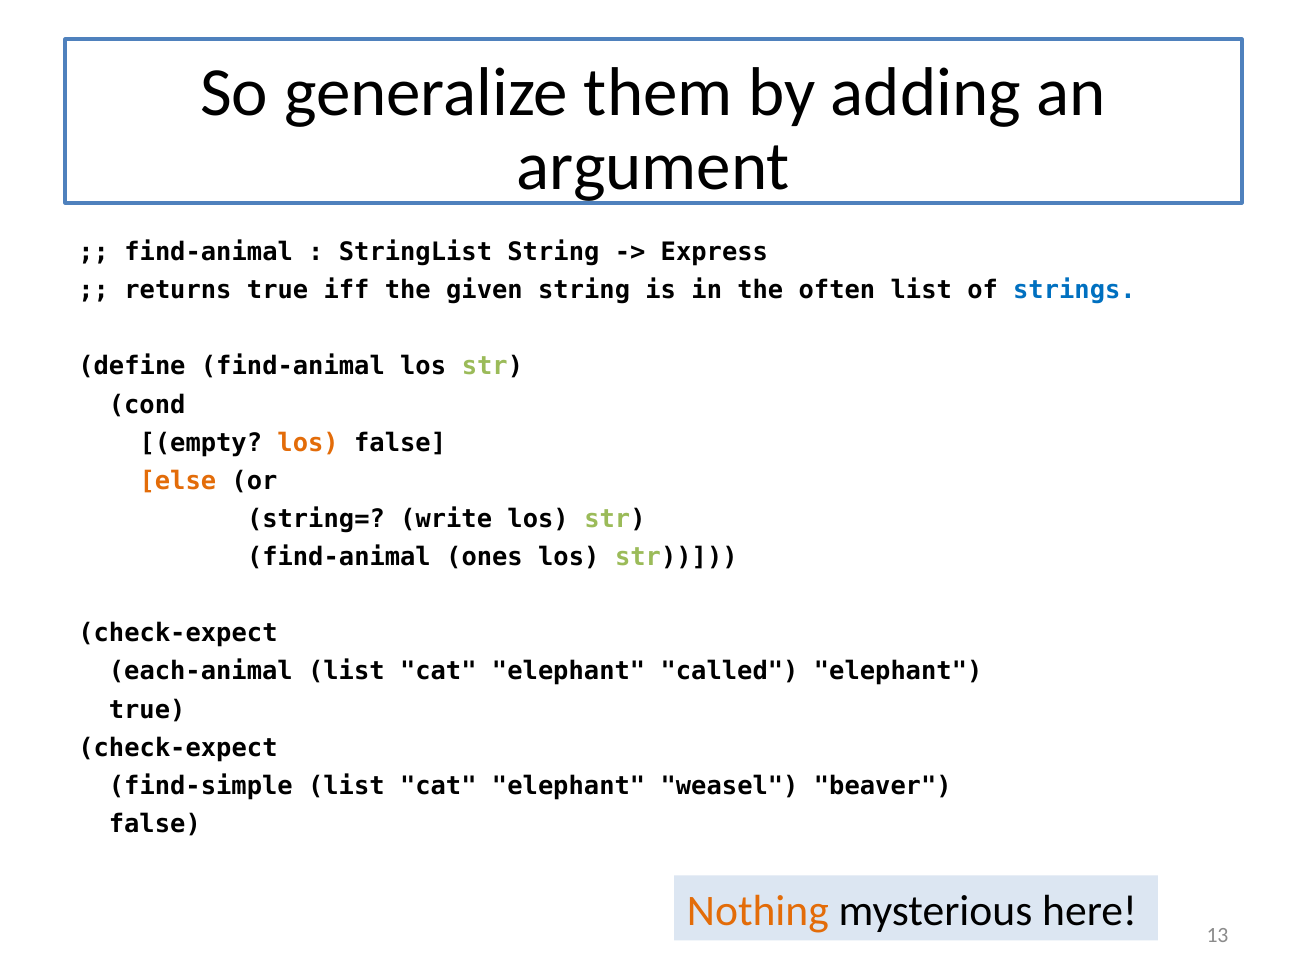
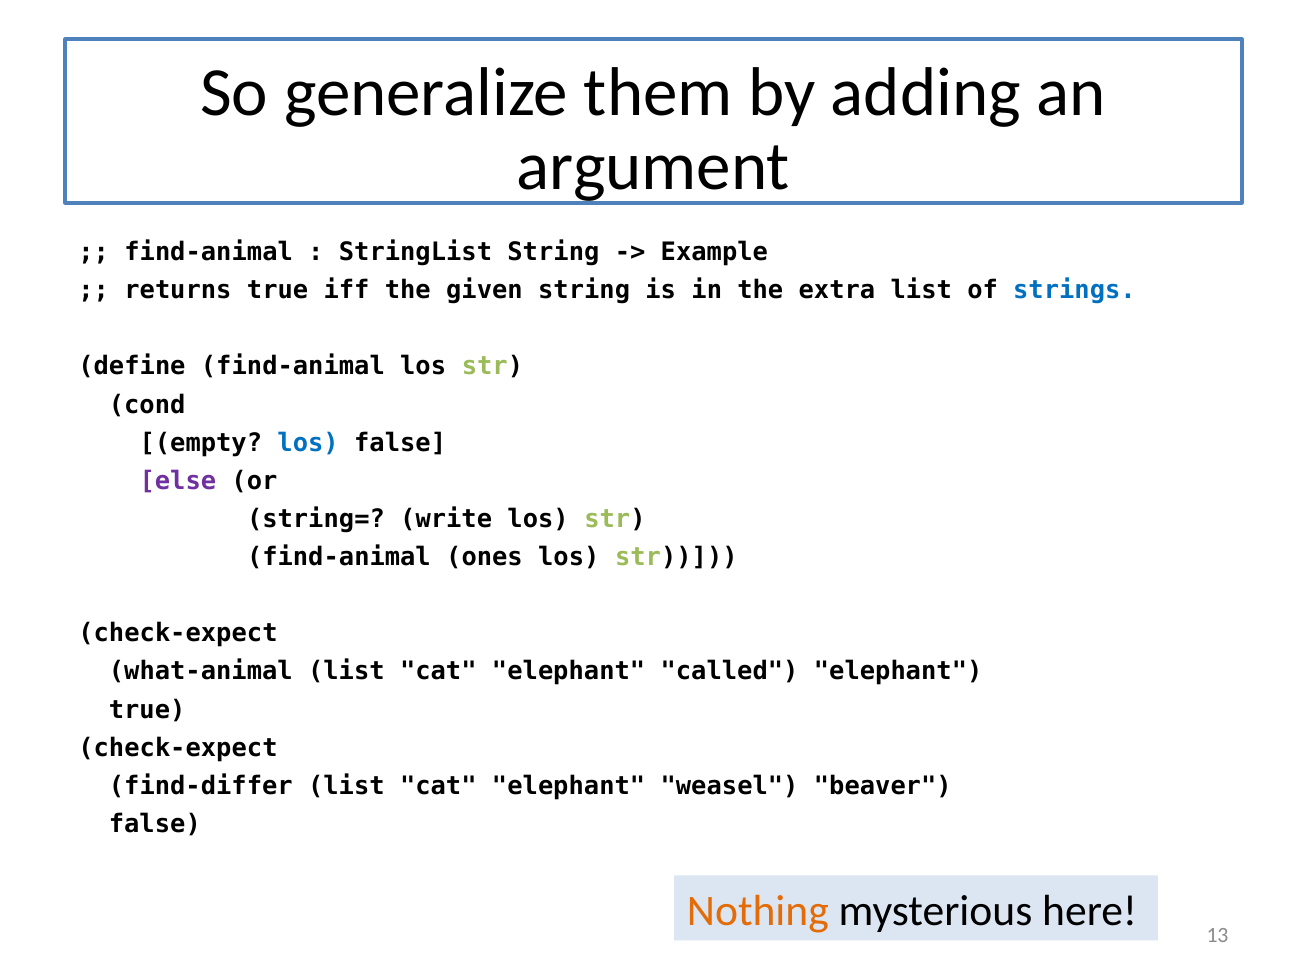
Express: Express -> Example (714, 252)
often: often -> extra (837, 290)
los colour: orange -> blue (308, 443)
else colour: orange -> purple (178, 481)
each-animal: each-animal -> what-animal (201, 672)
find-simple: find-simple -> find-differ (201, 786)
